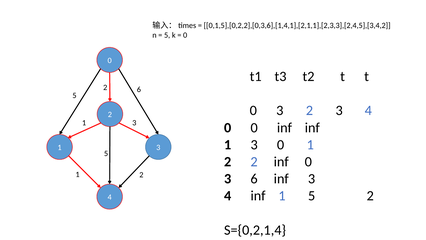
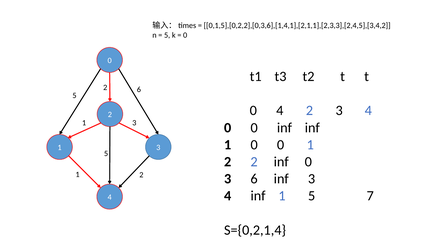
3: 3 -> 4 (280, 110)
3: 3 -> 0 (254, 144)
1 5 2: 2 -> 7 (370, 196)
